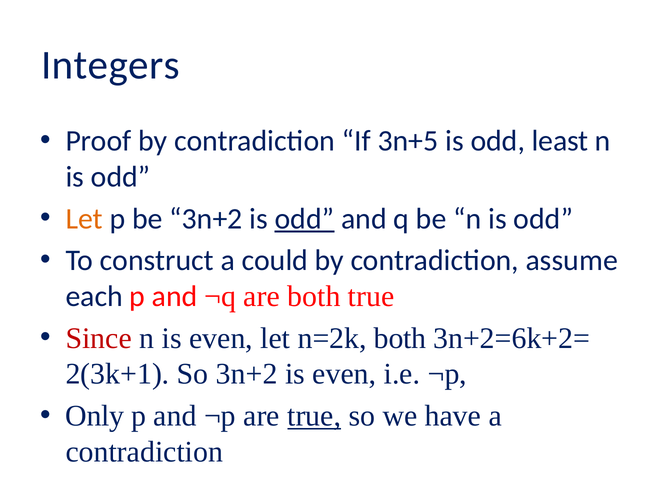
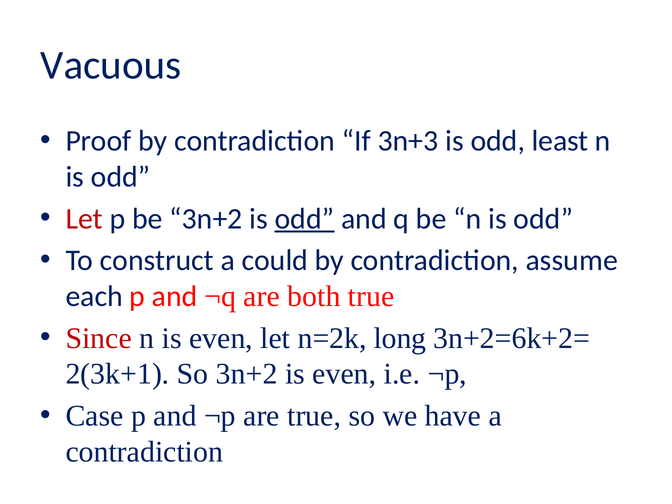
Integers: Integers -> Vacuous (111, 65)
3n+5: 3n+5 -> 3n+3 (408, 141)
Let colour: orange -> red (84, 219)
n=2k both: both -> long (400, 338)
Only: Only -> Case (95, 416)
true underline: present -> none (314, 416)
